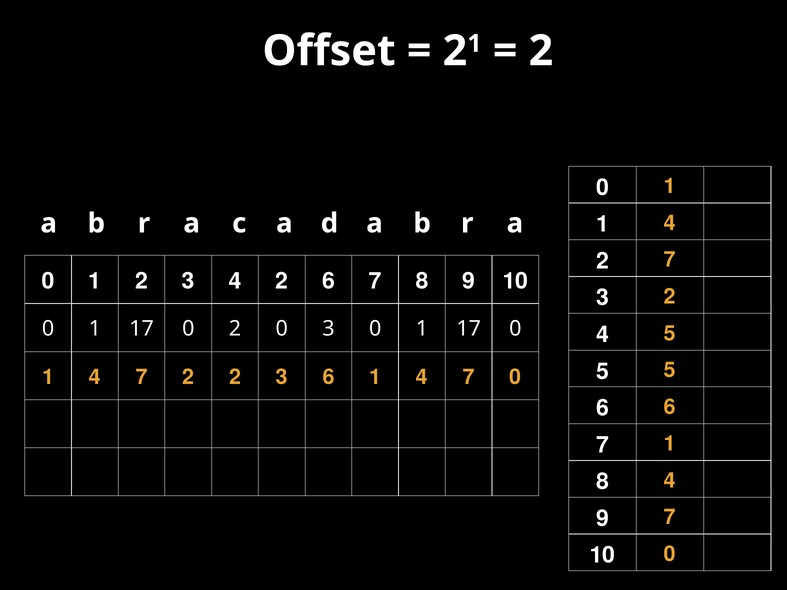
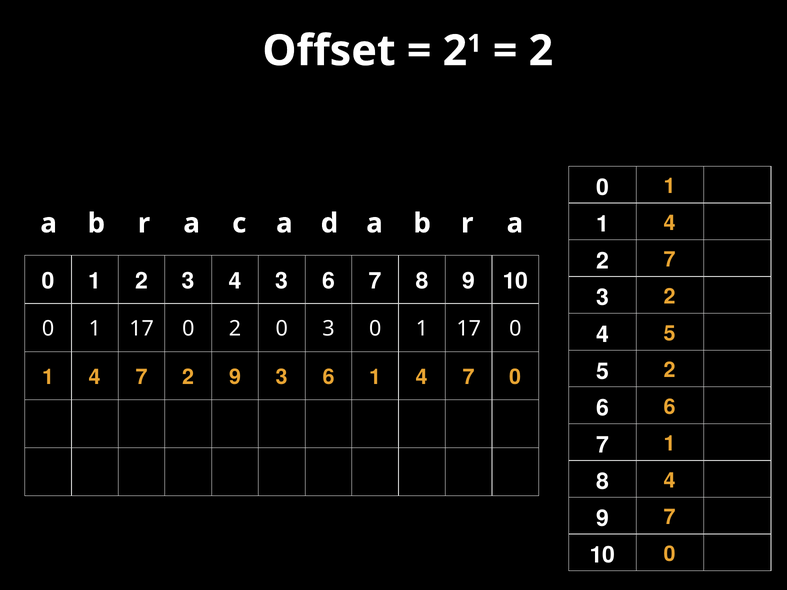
3 4 2: 2 -> 3 (282, 281)
5: 5 -> 2 (670, 370)
2 2: 2 -> 9 (235, 377)
